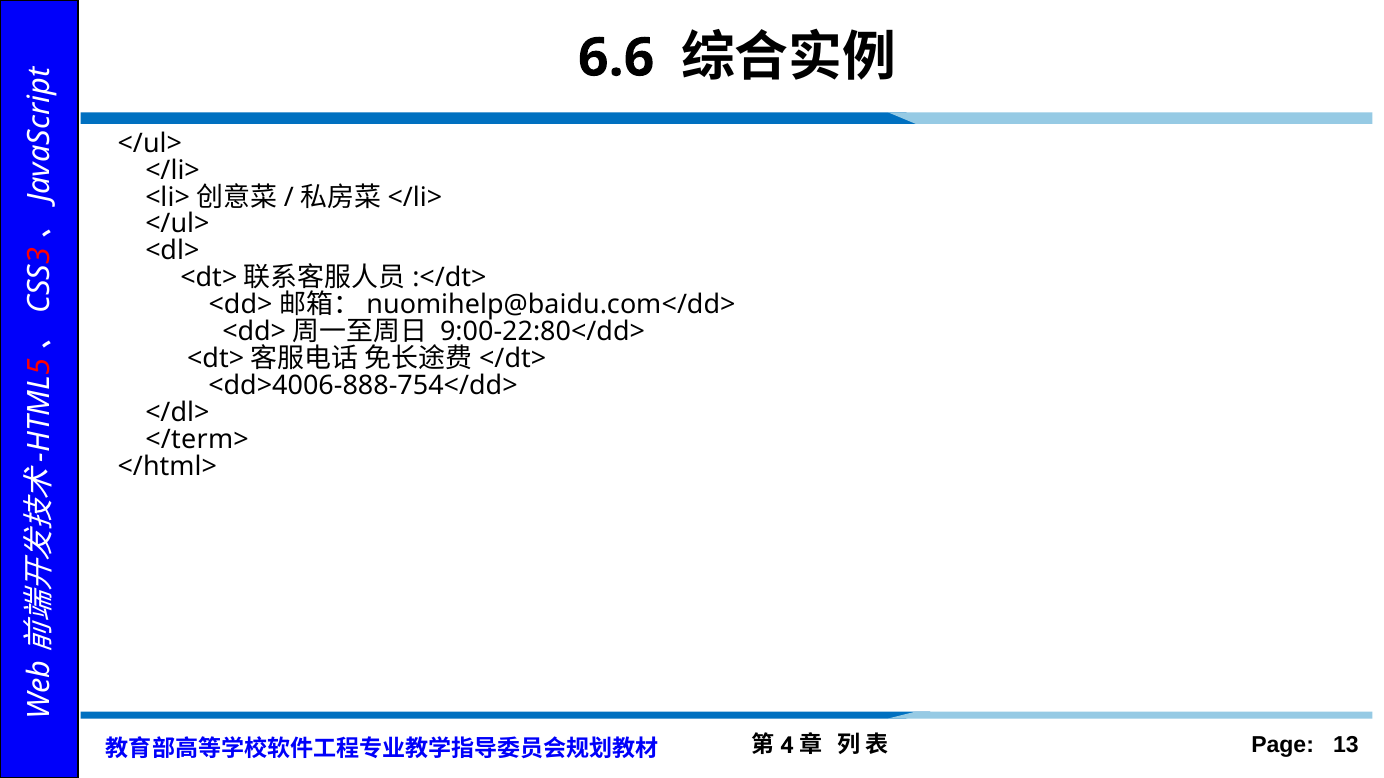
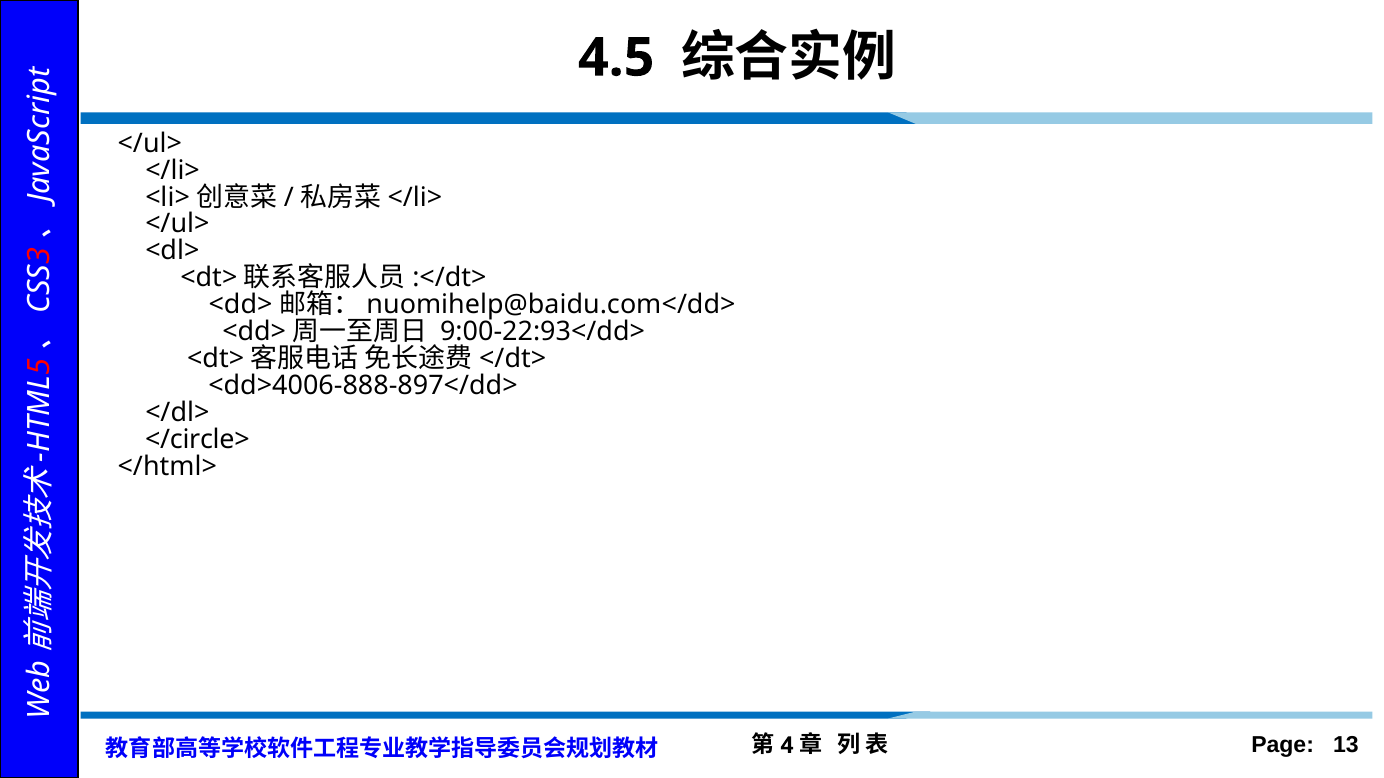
6.6: 6.6 -> 4.5 (616, 58)
9:00-22:80</dd>: 9:00-22:80</dd> -> 9:00-22:93</dd> (543, 332)
<dd>4006-888-754</dd>: <dd>4006-888-754</dd> -> <dd>4006-888-897</dd> (363, 386)
</term>: </term> -> </circle> (197, 440)
